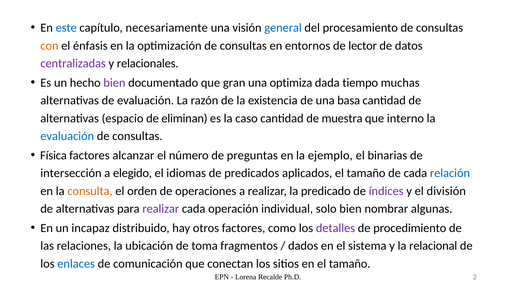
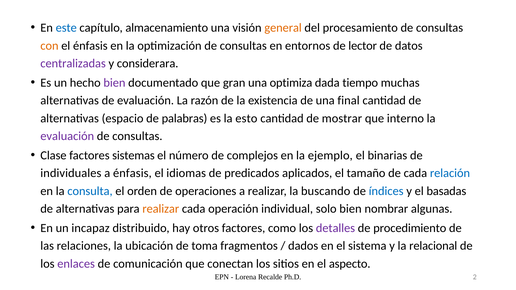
necesariamente: necesariamente -> almacenamiento (167, 28)
general colour: blue -> orange (283, 28)
relacionales: relacionales -> considerara (148, 63)
basa: basa -> final (349, 101)
eliminan: eliminan -> palabras (184, 118)
caso: caso -> esto (246, 118)
muestra: muestra -> mostrar (342, 118)
evaluación colour: blue -> purple (67, 136)
Física: Física -> Clase (53, 156)
alcanzar: alcanzar -> sistemas (133, 156)
preguntas: preguntas -> complejos (252, 156)
intersección: intersección -> individuales (71, 173)
a elegido: elegido -> énfasis (132, 173)
consulta colour: orange -> blue (90, 191)
predicado: predicado -> buscando (326, 191)
índices colour: purple -> blue (386, 191)
división: división -> basadas (446, 191)
realizar colour: purple -> orange (161, 209)
enlaces colour: blue -> purple (76, 264)
en el tamaño: tamaño -> aspecto (350, 264)
